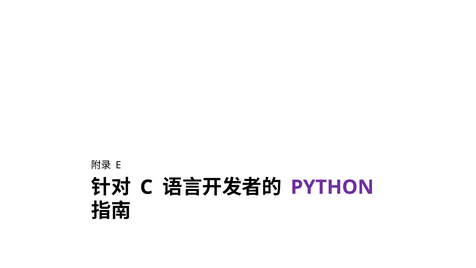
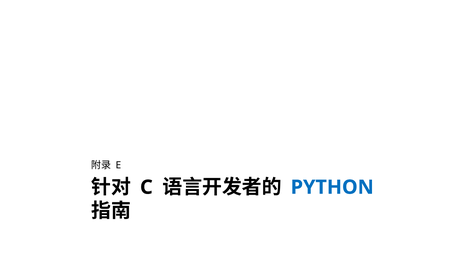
PYTHON colour: purple -> blue (332, 187)
